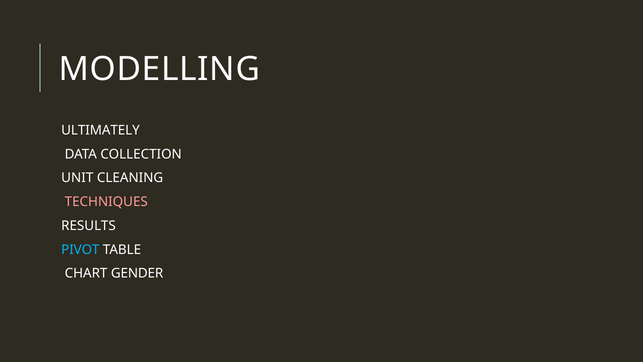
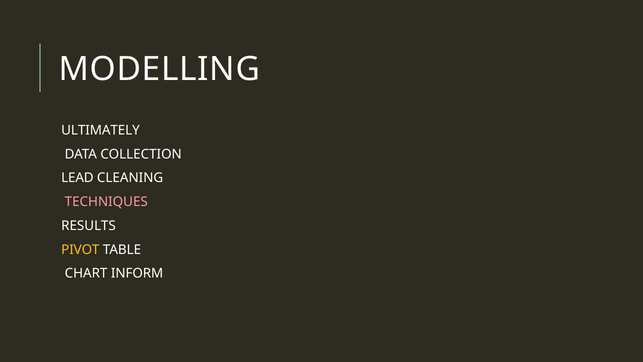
UNIT: UNIT -> LEAD (77, 178)
PIVOT colour: light blue -> yellow (80, 249)
GENDER: GENDER -> INFORM (137, 273)
